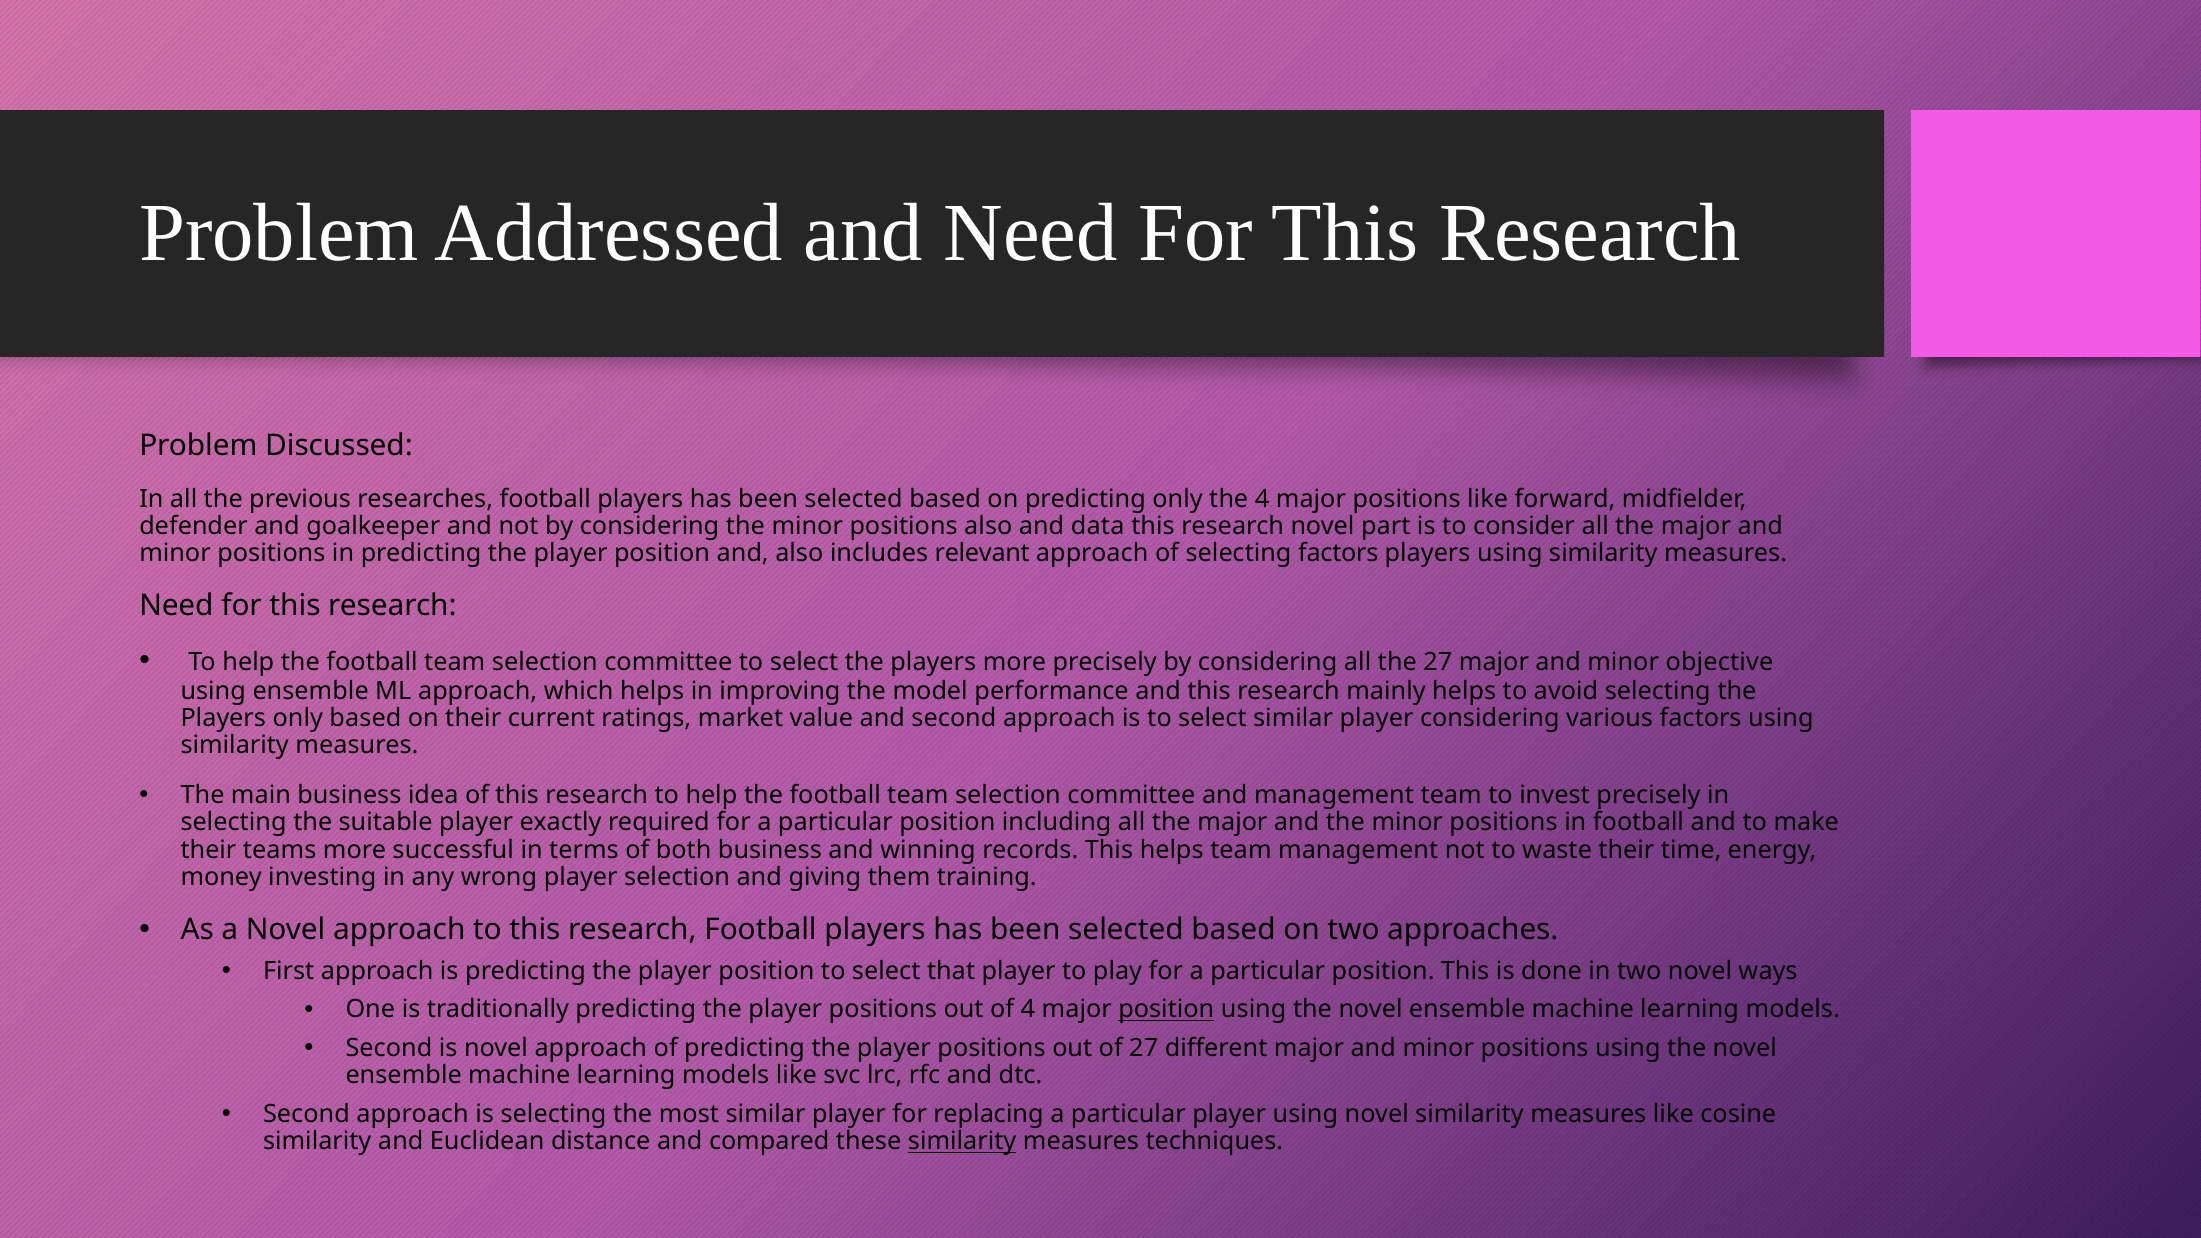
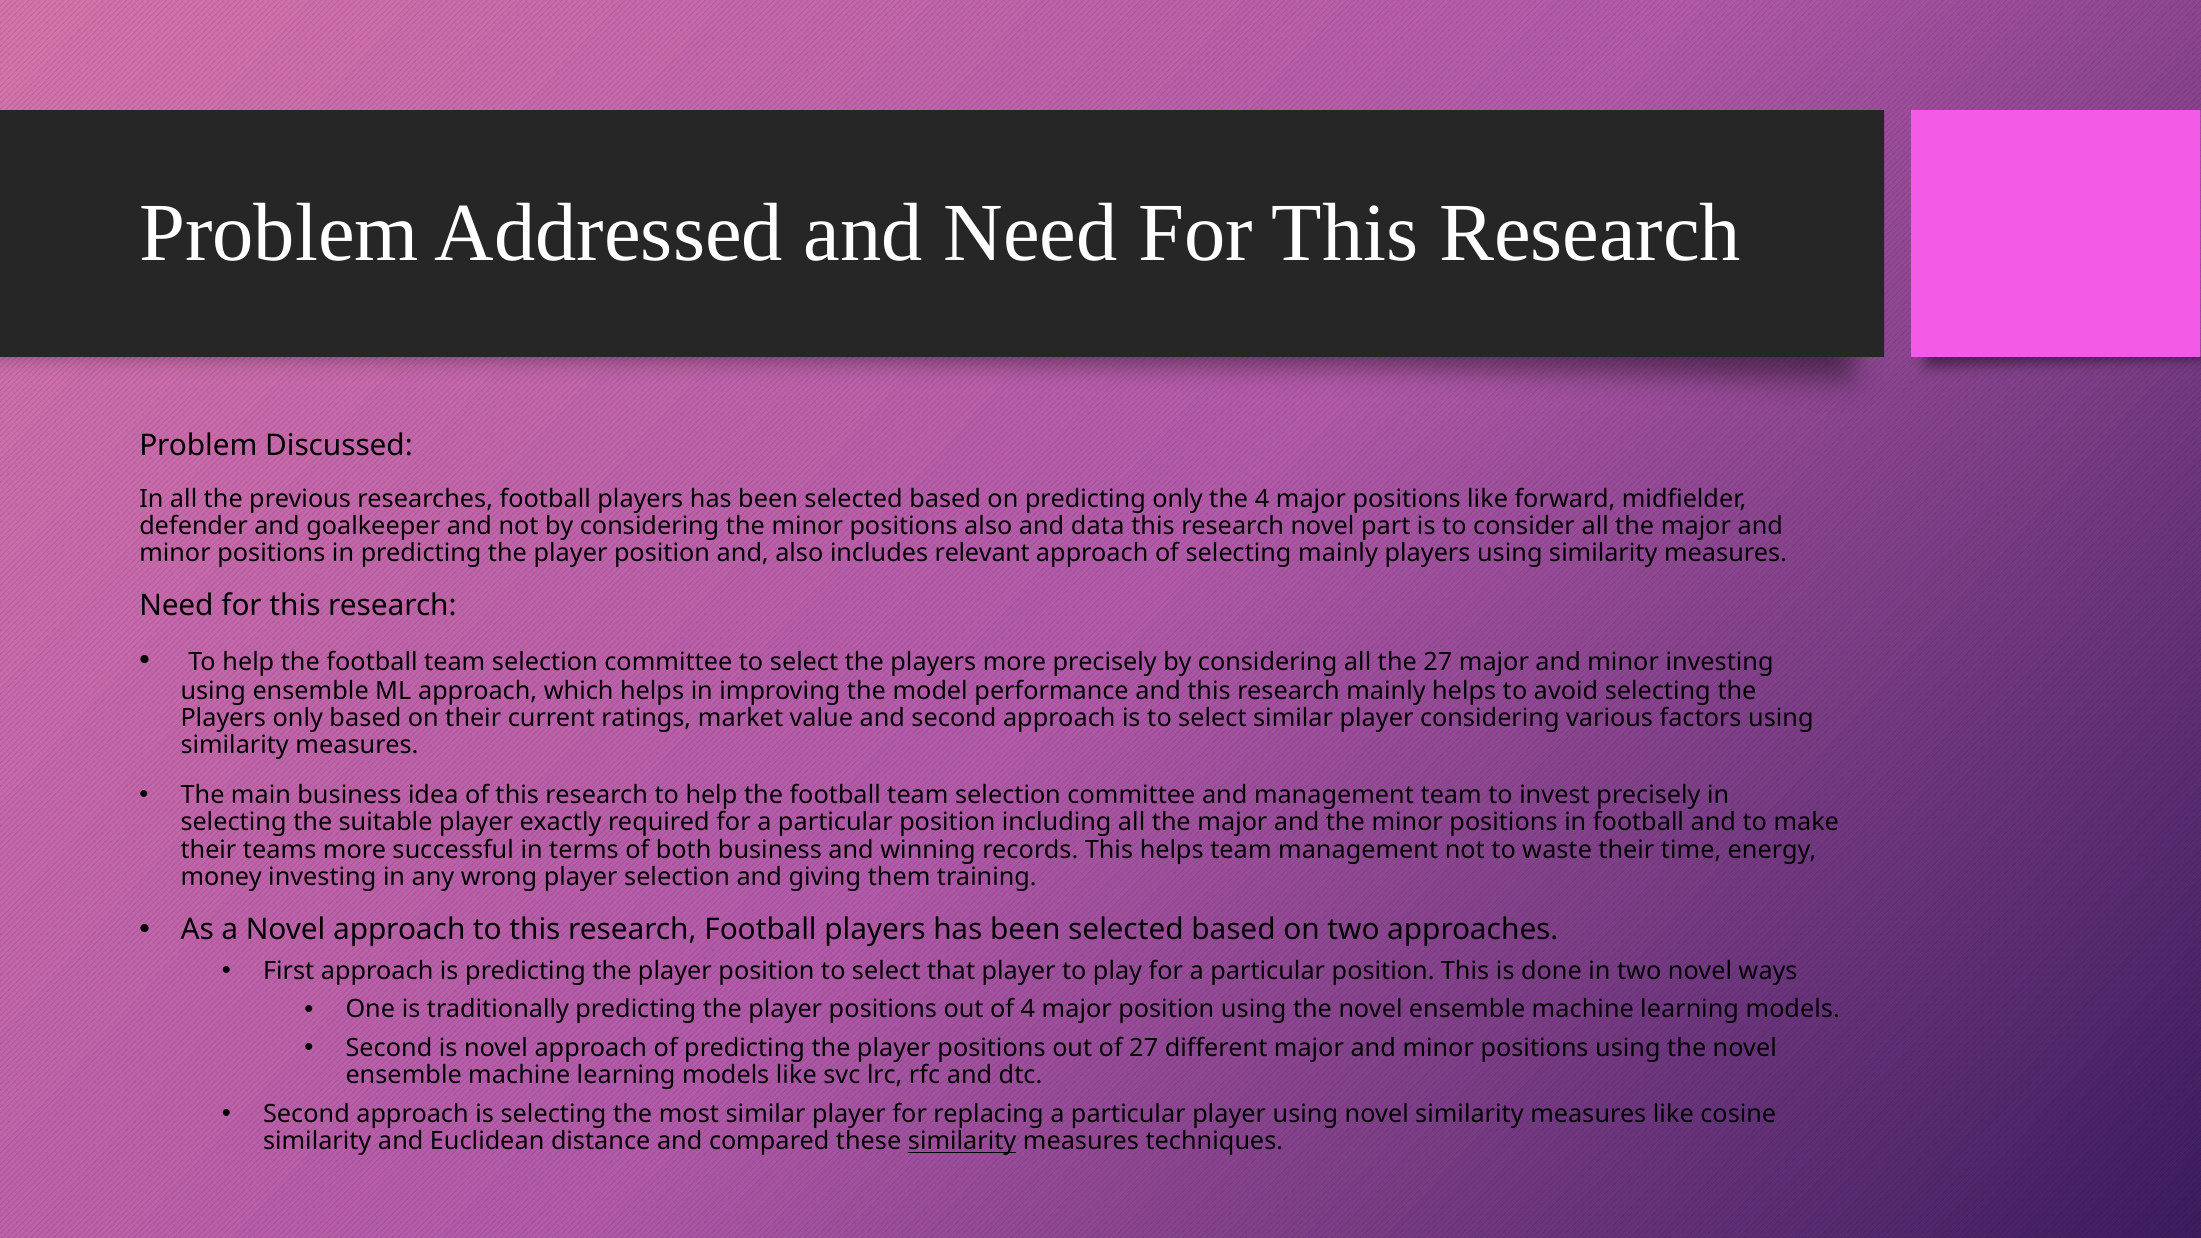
selecting factors: factors -> mainly (1338, 553)
minor objective: objective -> investing (1720, 663)
position underline: present -> none (1166, 1010)
